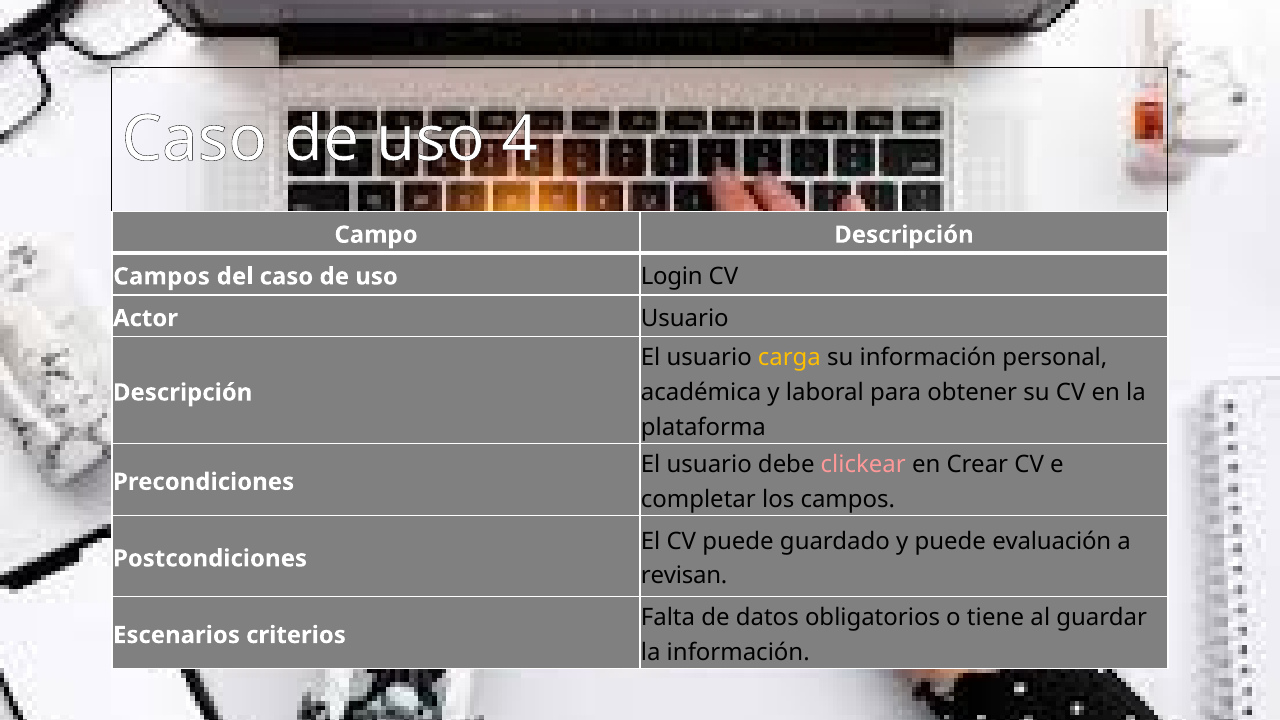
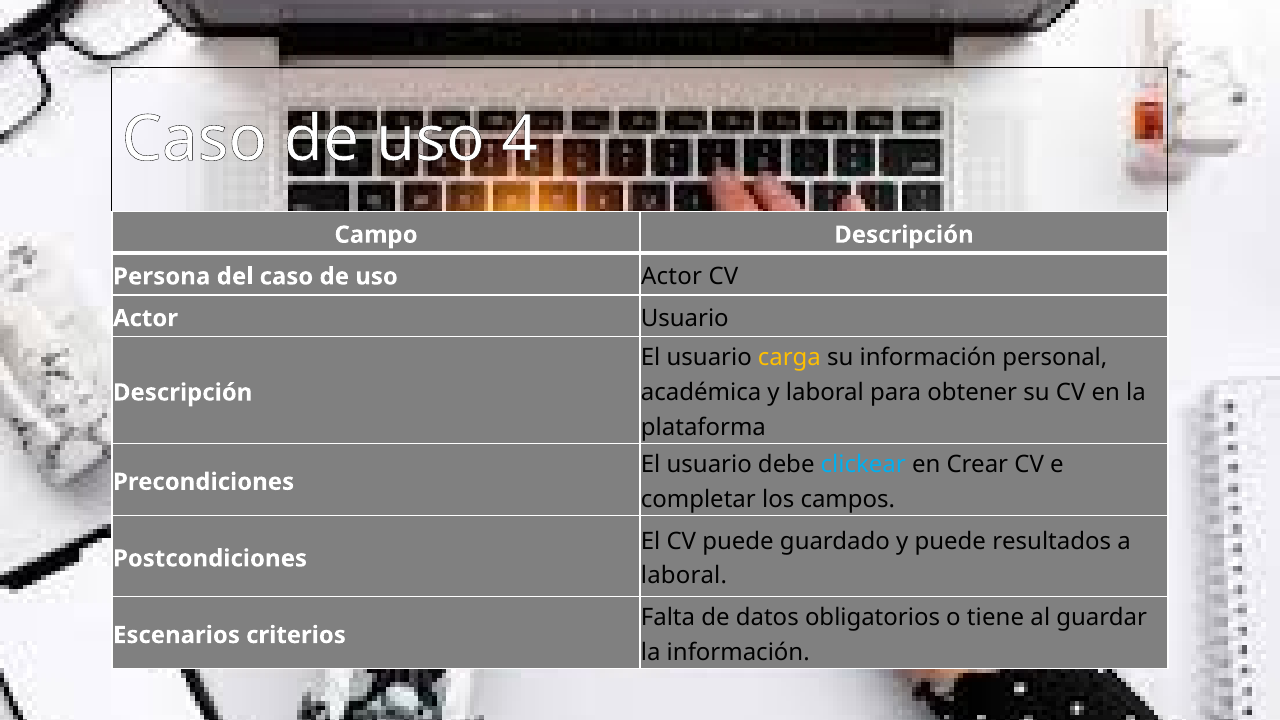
Campos: Campos -> Persona (162, 277)
uso Login: Login -> Actor (672, 277)
clickear colour: pink -> light blue (863, 464)
evaluación: evaluación -> resultados (1052, 541)
revisan: revisan -> laboral (684, 576)
